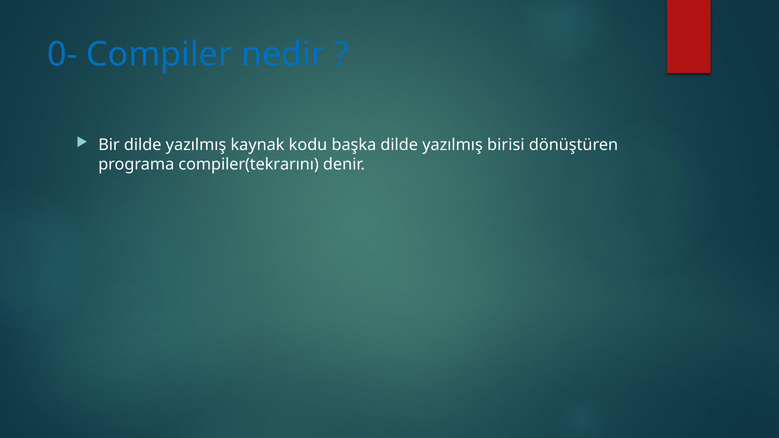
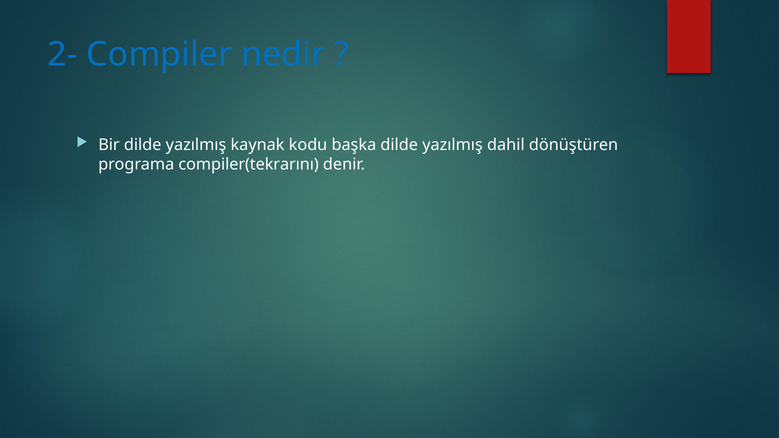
0-: 0- -> 2- (62, 55)
birisi: birisi -> dahil (506, 145)
